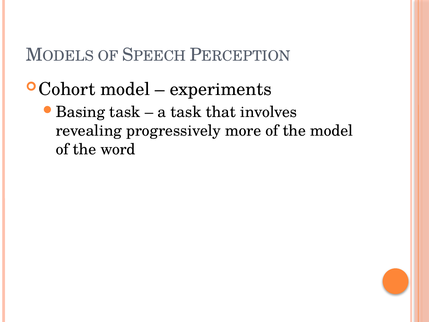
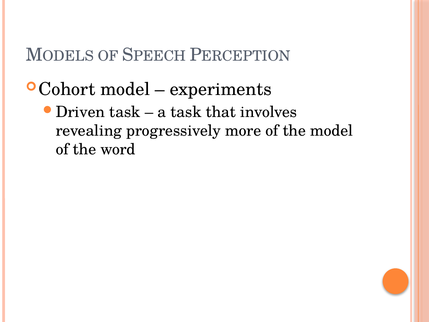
Basing: Basing -> Driven (80, 112)
